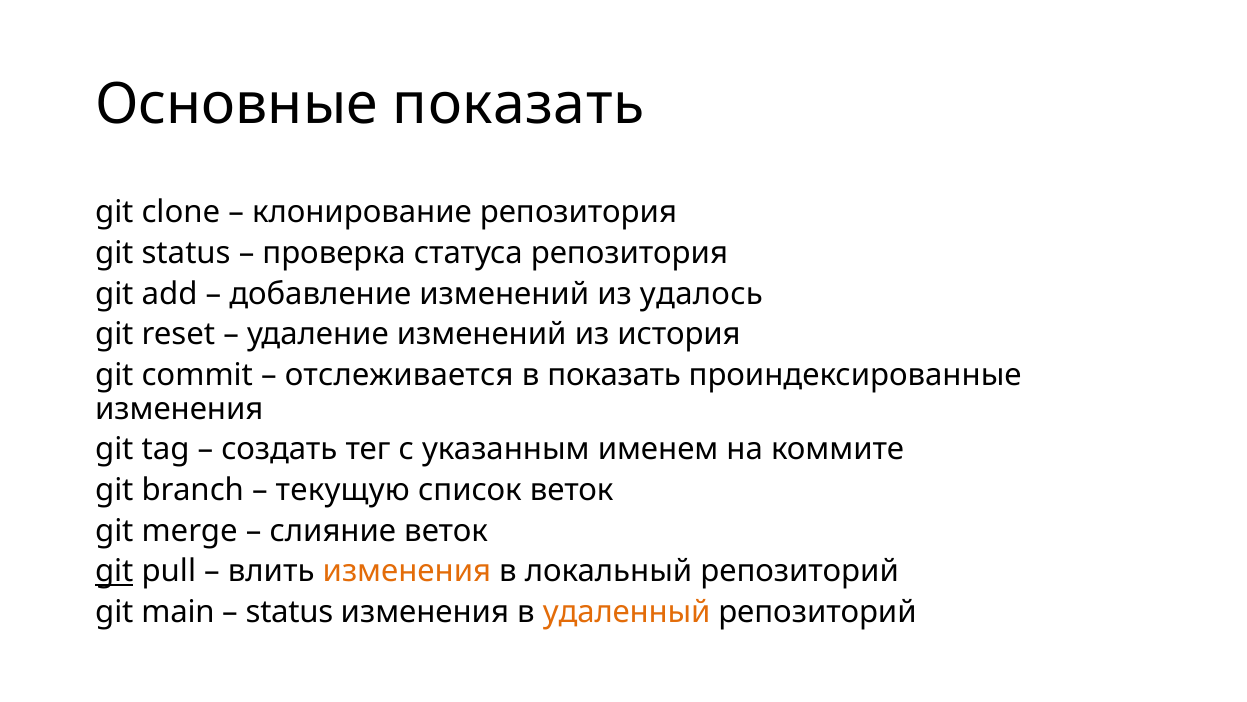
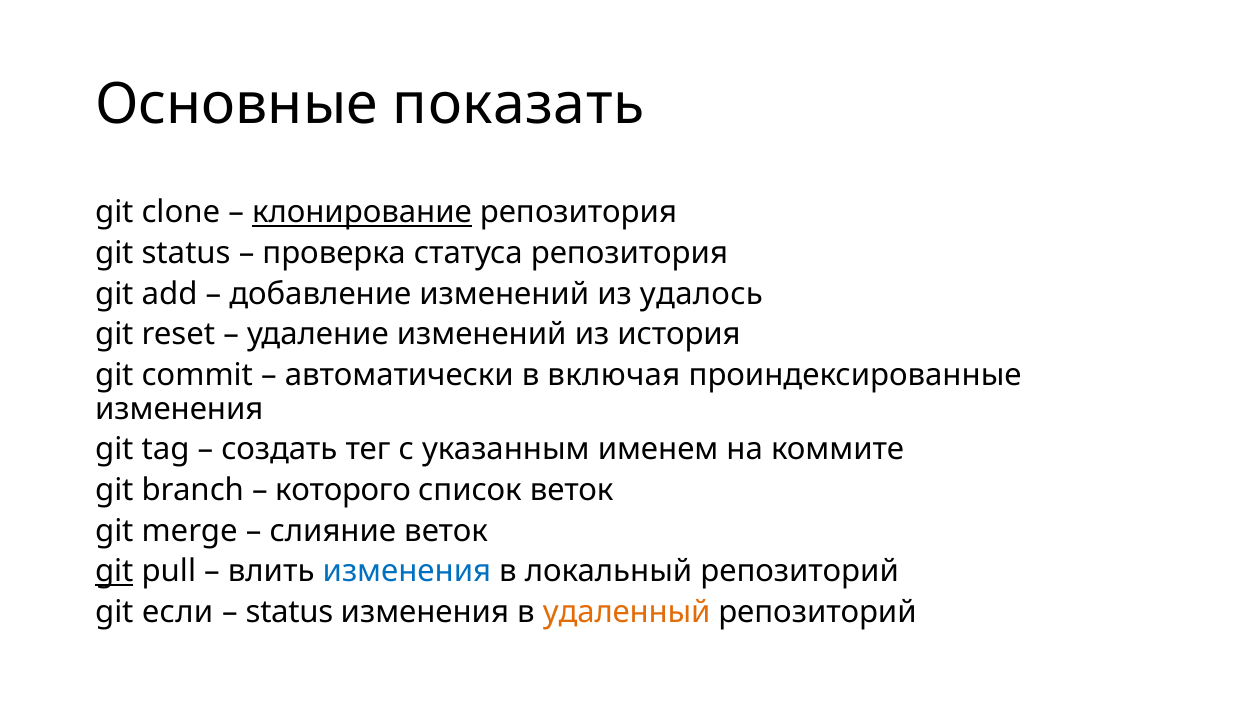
клонирование underline: none -> present (362, 212)
отслеживается: отслеживается -> автоматически (399, 375)
в показать: показать -> включая (614, 375)
текущую: текущую -> которого (343, 490)
изменения colour: orange -> blue (407, 571)
main: main -> если (178, 612)
